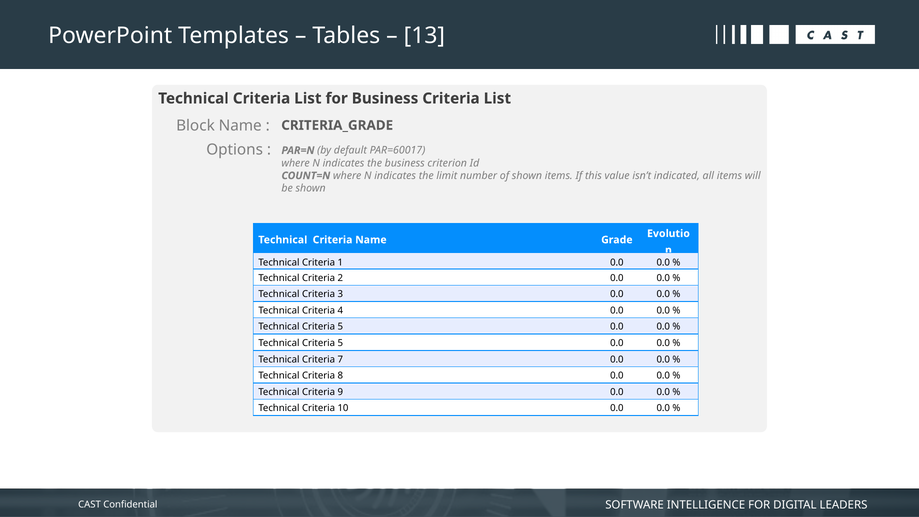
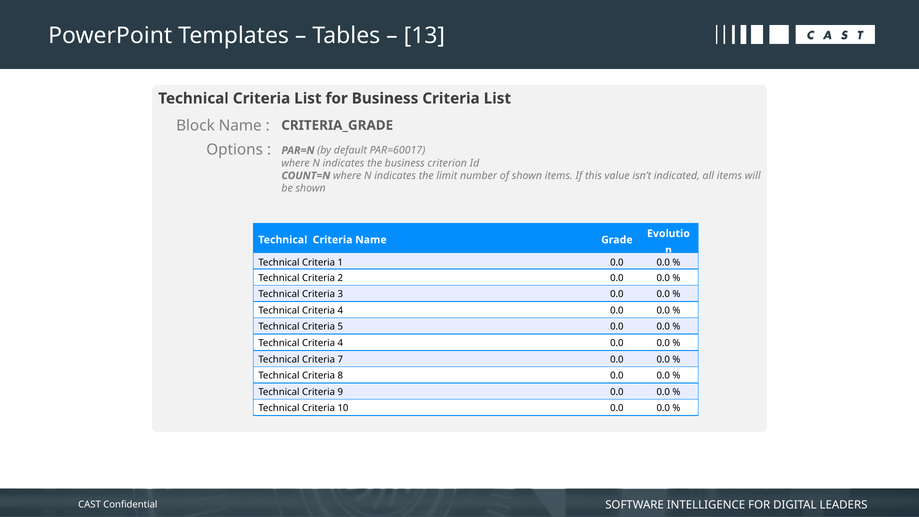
5: 5 -> 4 (340, 343)
